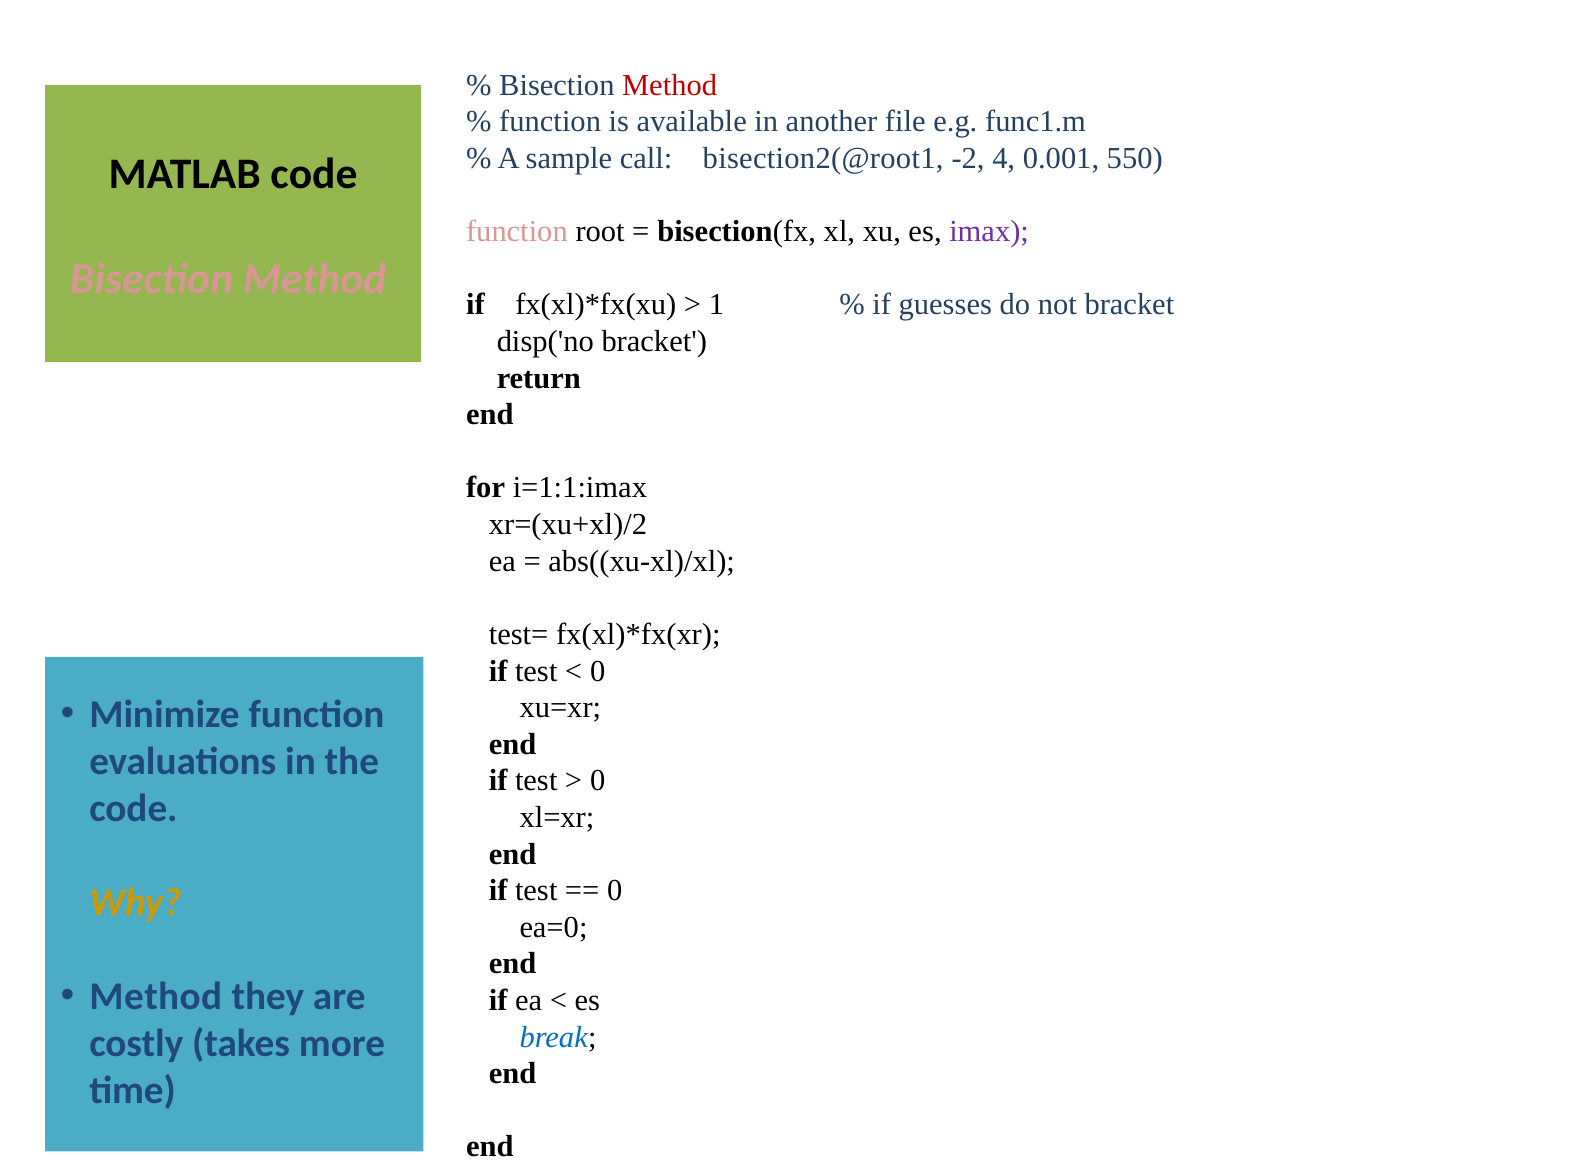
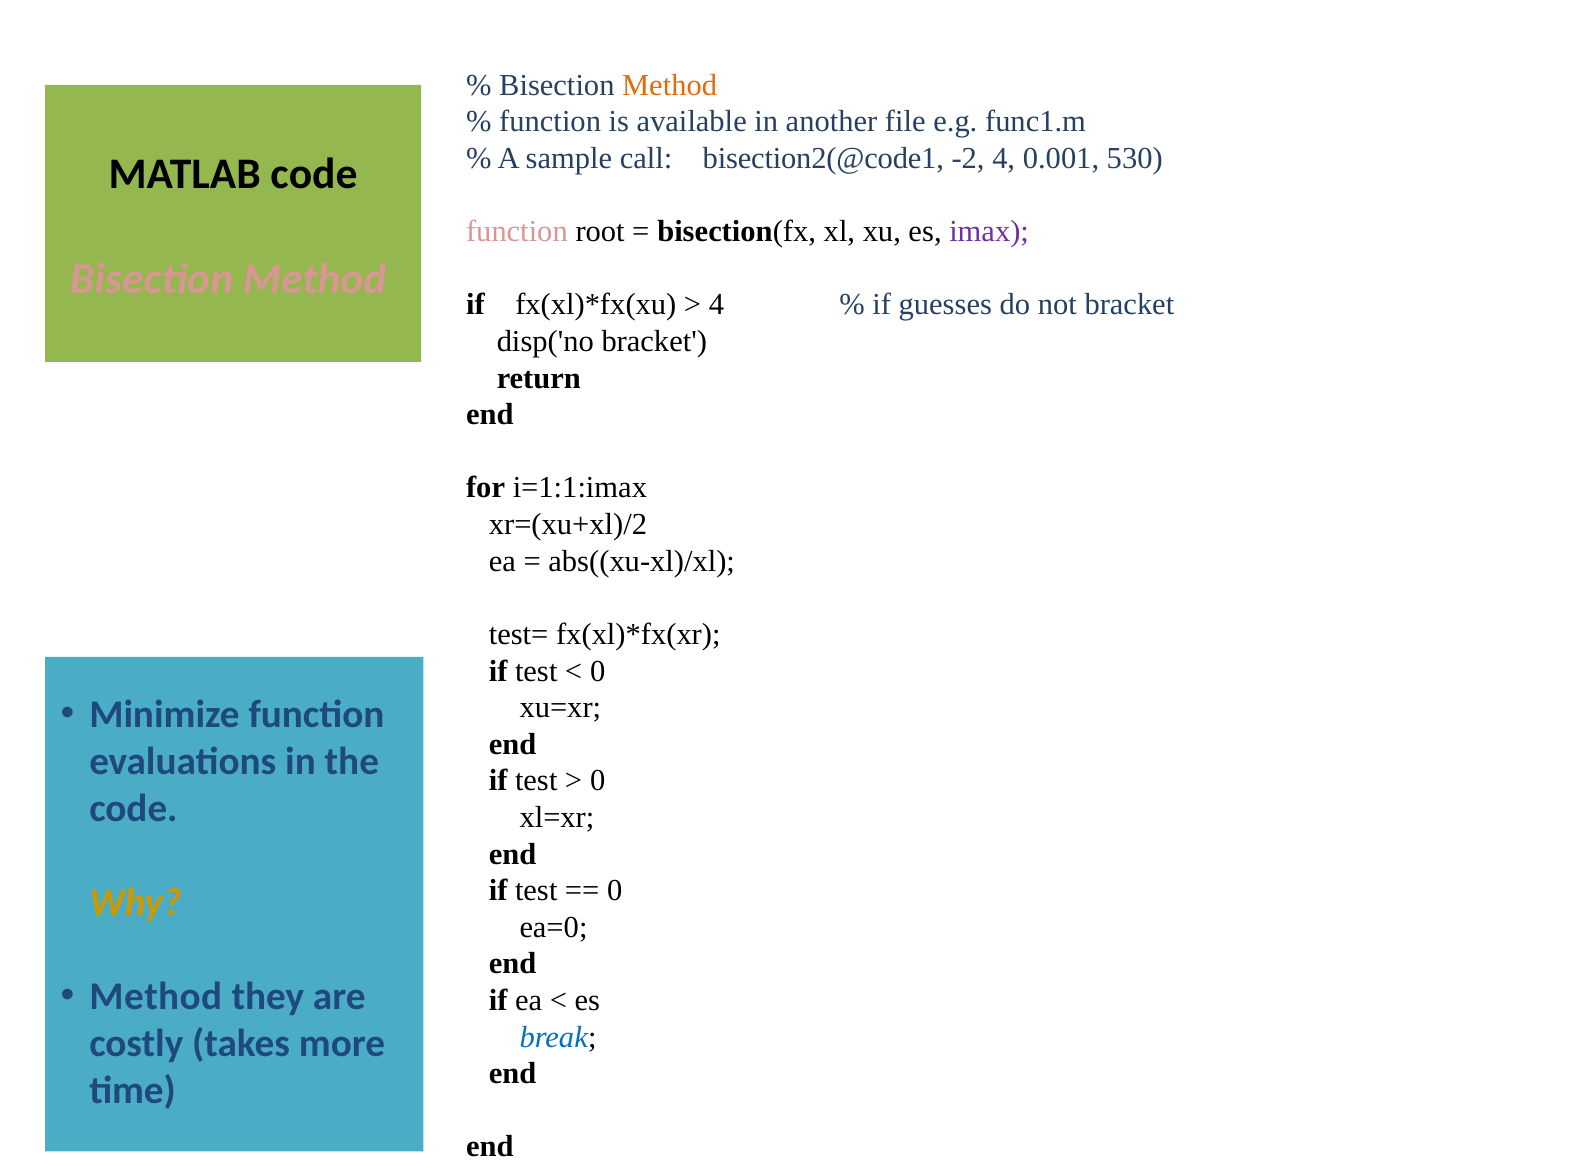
Method colour: red -> orange (670, 85)
bisection2(@root1: bisection2(@root1 -> bisection2(@code1 (823, 159)
550: 550 -> 530 (1135, 159)
1: 1 -> 4 (716, 305)
